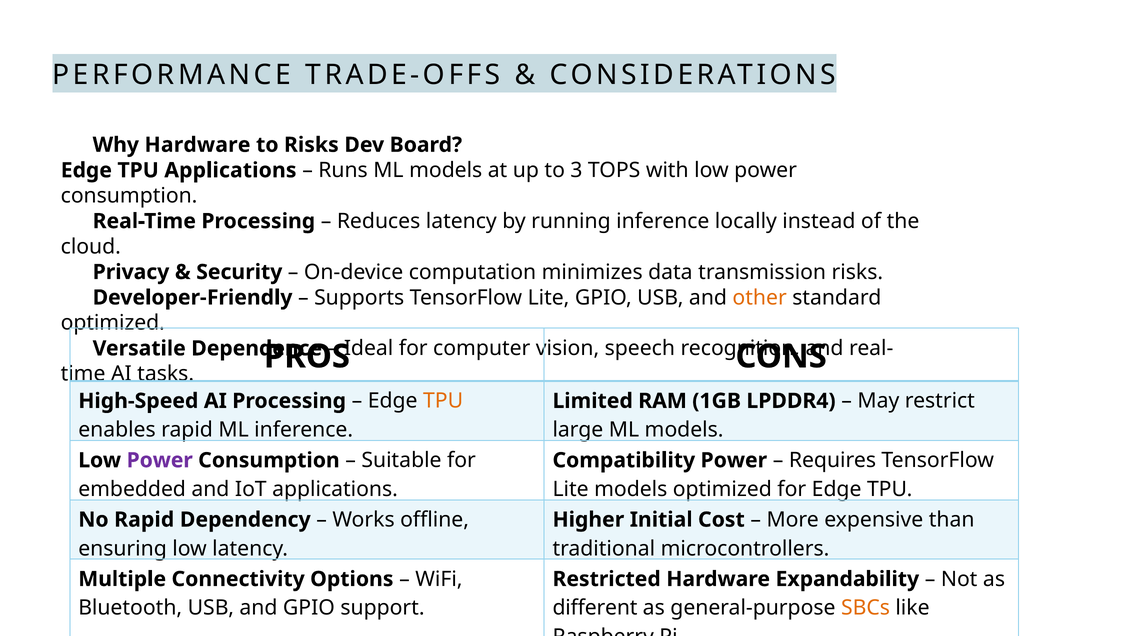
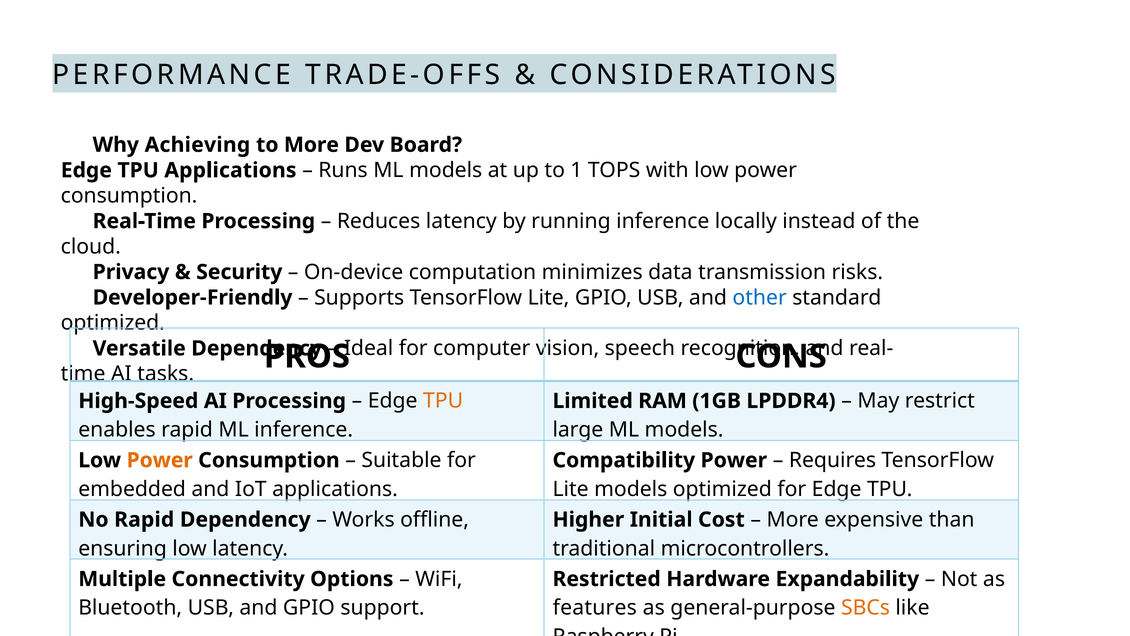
Why Hardware: Hardware -> Achieving (197, 145)
to Risks: Risks -> More (311, 145)
3: 3 -> 1 (576, 170)
other colour: orange -> blue (760, 297)
Versatile Dependence: Dependence -> Dependency (257, 348)
Power colour: purple -> orange (160, 460)
different: different -> features (595, 608)
